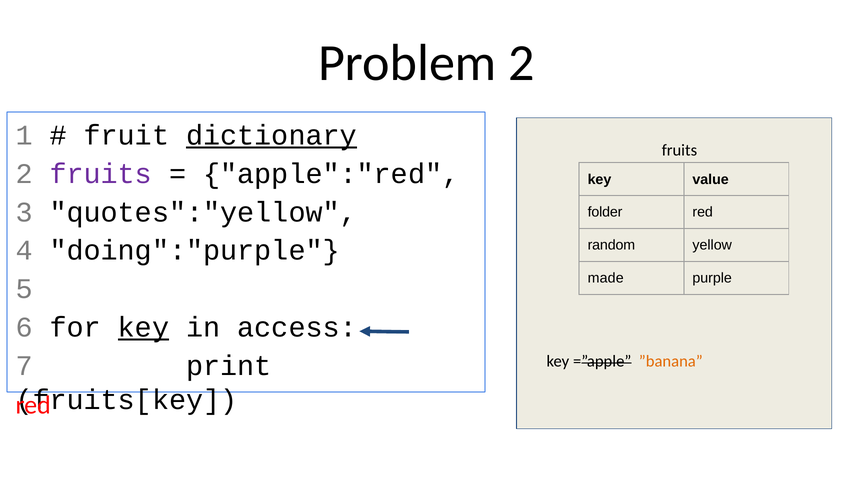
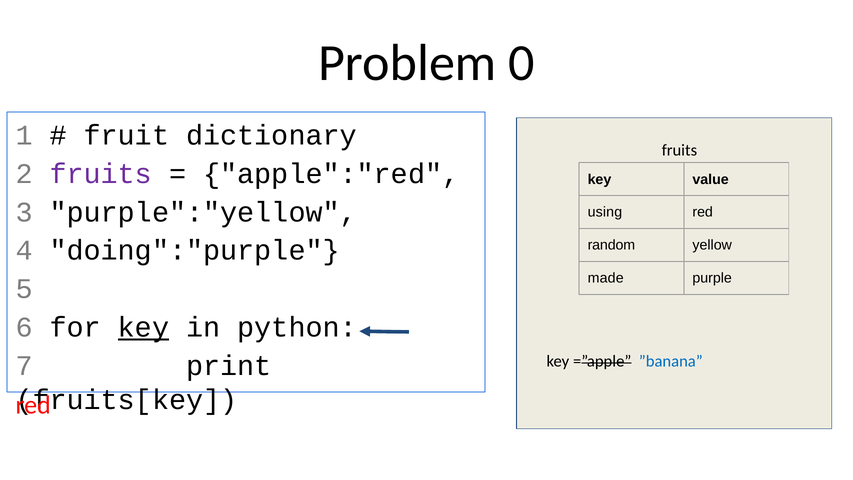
Problem 2: 2 -> 0 (522, 63)
dictionary underline: present -> none (271, 135)
quotes":"yellow: quotes":"yellow -> purple":"yellow (203, 212)
folder: folder -> using (605, 212)
access: access -> python (297, 327)
”banana colour: orange -> blue (671, 361)
